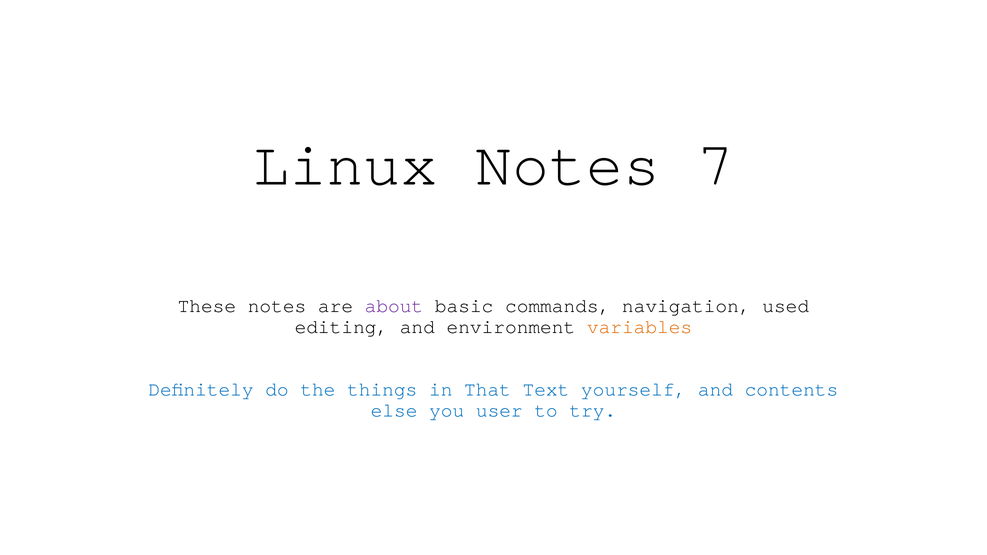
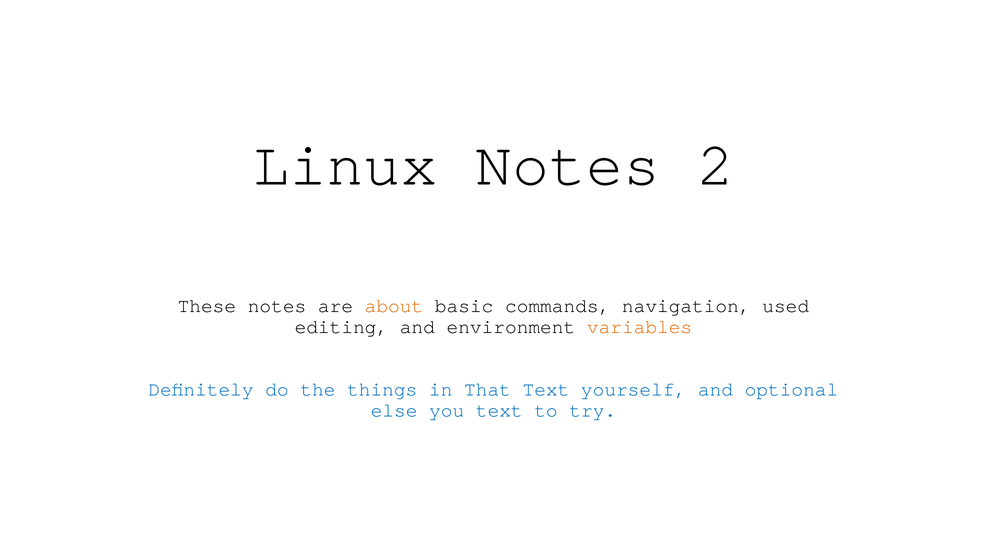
7: 7 -> 2 (716, 164)
about colour: purple -> orange (394, 306)
contents: contents -> optional (791, 390)
you user: user -> text (499, 411)
